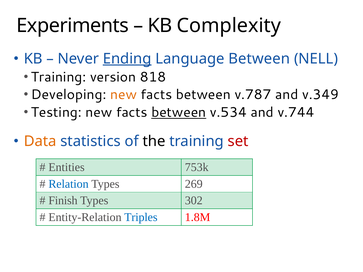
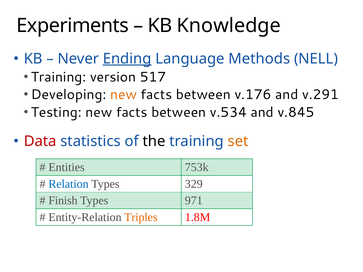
Complexity: Complexity -> Knowledge (229, 26)
Language Between: Between -> Methods (259, 59)
818: 818 -> 517 (153, 77)
v.787: v.787 -> v.176 (253, 95)
v.349: v.349 -> v.291 (321, 95)
between underline: present -> none (179, 112)
v.744: v.744 -> v.845 (296, 112)
Data colour: orange -> red (40, 141)
set colour: red -> orange (238, 141)
269: 269 -> 329 (194, 184)
302: 302 -> 971 (194, 201)
Triples colour: blue -> orange (141, 217)
